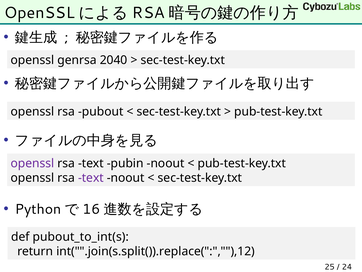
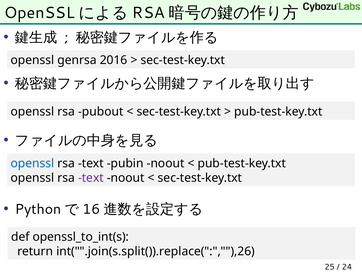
2040: 2040 -> 2016 (114, 60)
openssl colour: purple -> blue (33, 163)
pubout_to_int(s: pubout_to_int(s -> openssl_to_int(s (81, 236)
int("".join(s.split()).replace(":",""),12: int("".join(s.split()).replace(":",""),12 -> int("".join(s.split()).replace(":",""),26 (156, 251)
